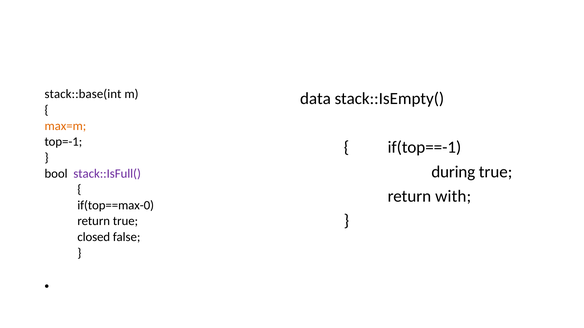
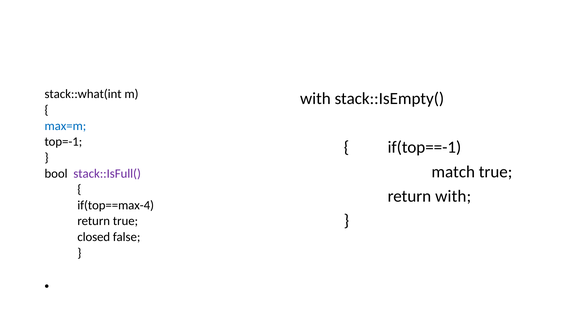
stack::base(int: stack::base(int -> stack::what(int (83, 94)
data: data -> with (315, 99)
max=m colour: orange -> blue (65, 126)
during: during -> match (453, 172)
if(top==max-0: if(top==max-0 -> if(top==max-4 (116, 206)
